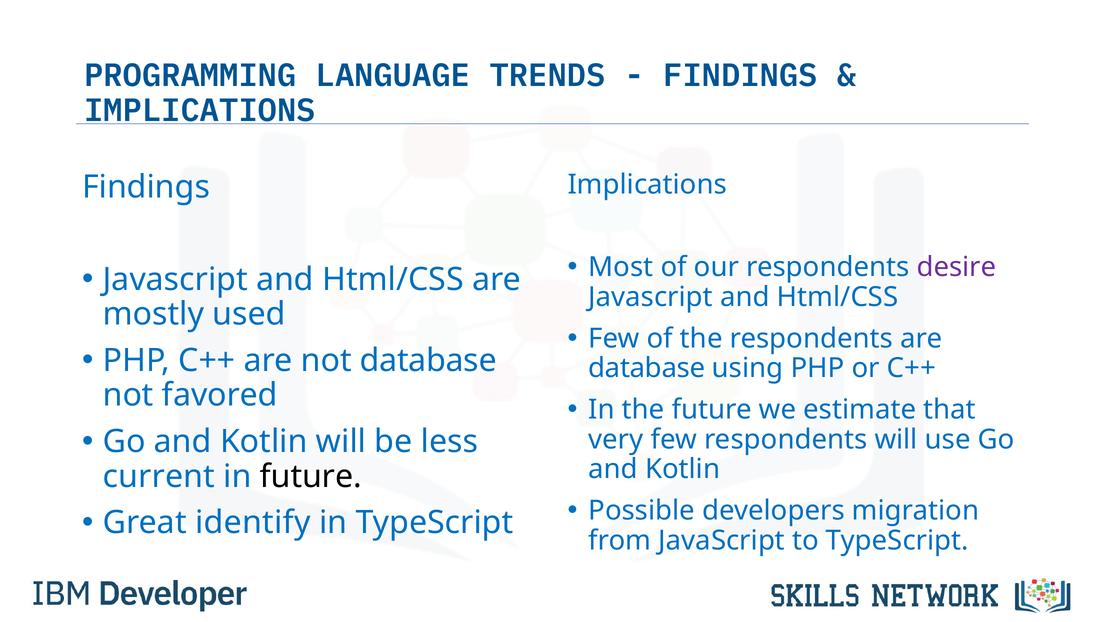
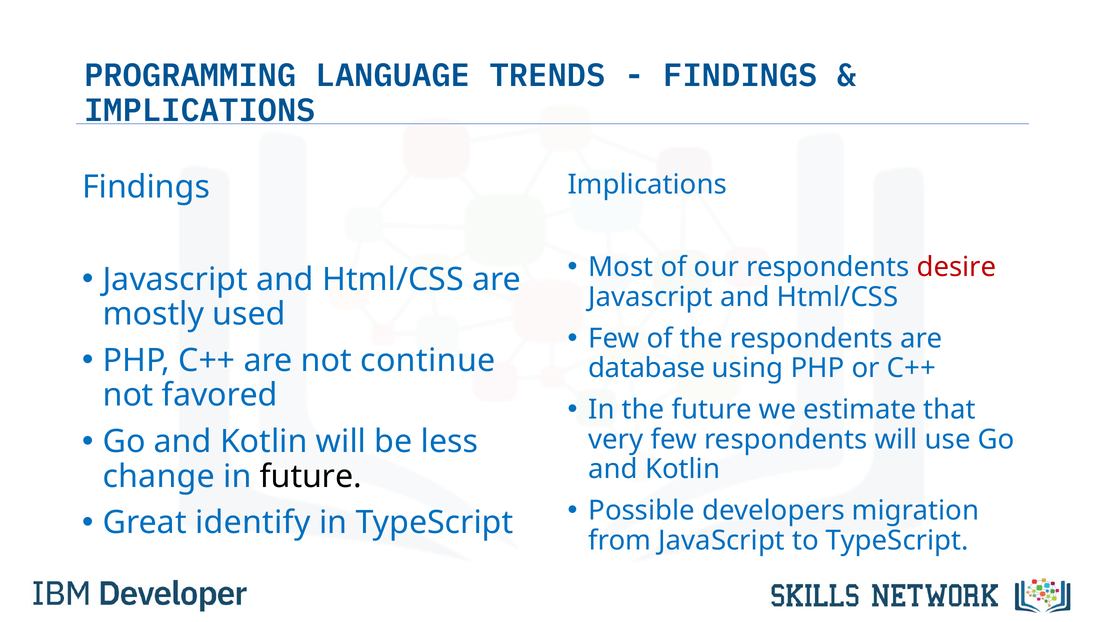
desire colour: purple -> red (956, 267)
not database: database -> continue (428, 360)
current: current -> change (159, 476)
